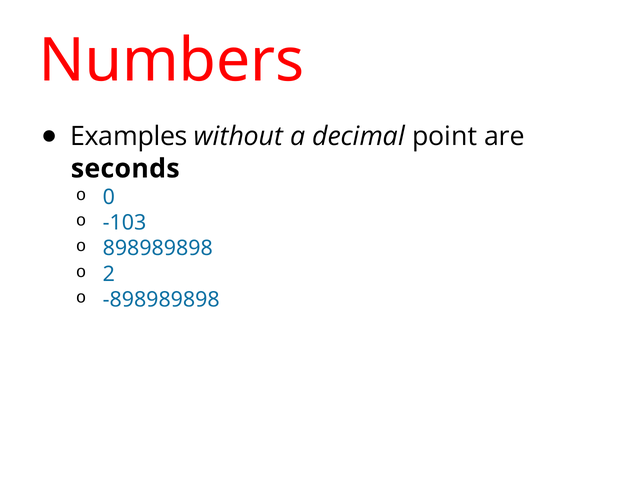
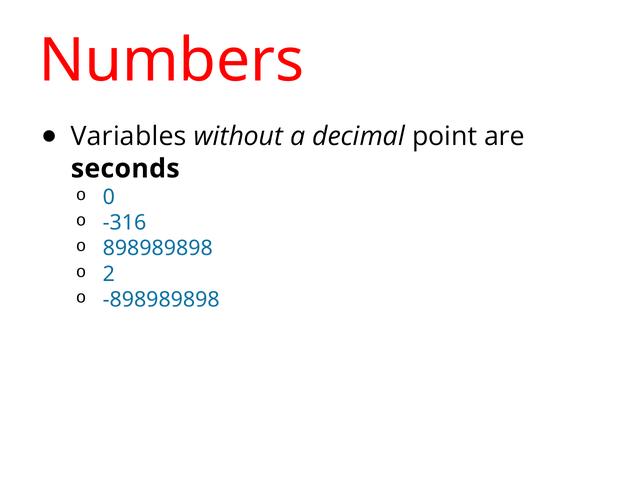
Examples: Examples -> Variables (129, 137)
-103: -103 -> -316 (125, 223)
